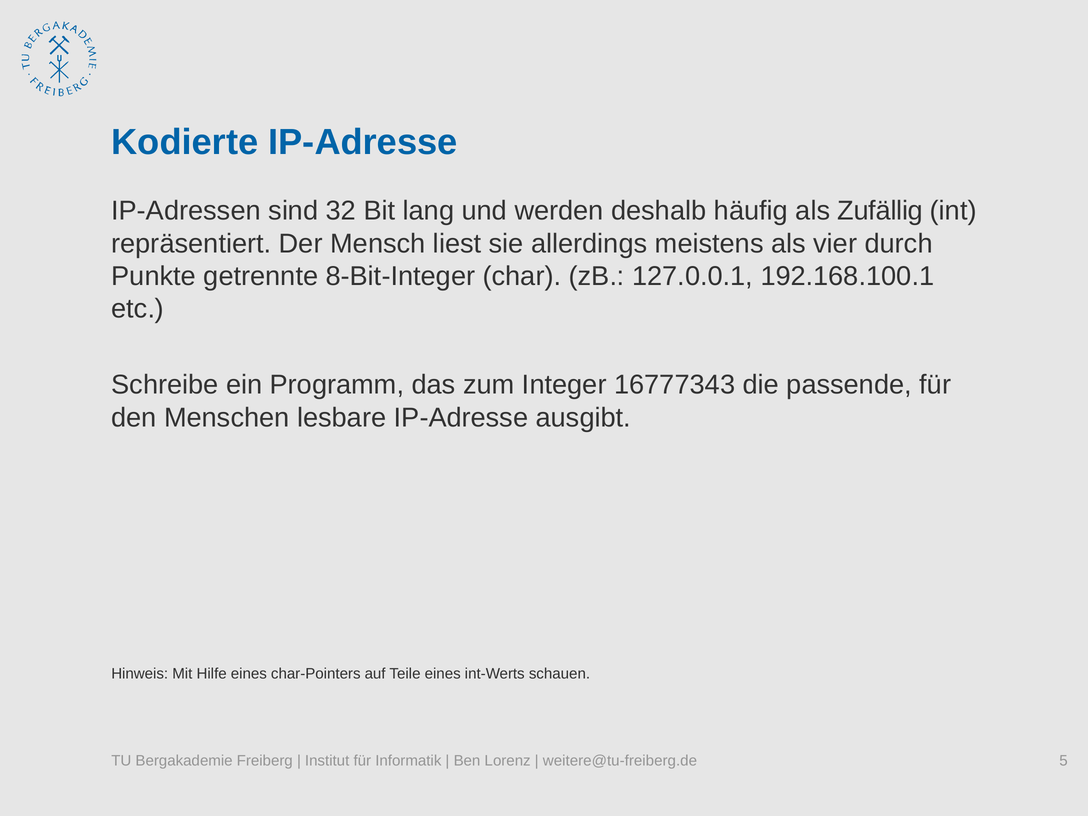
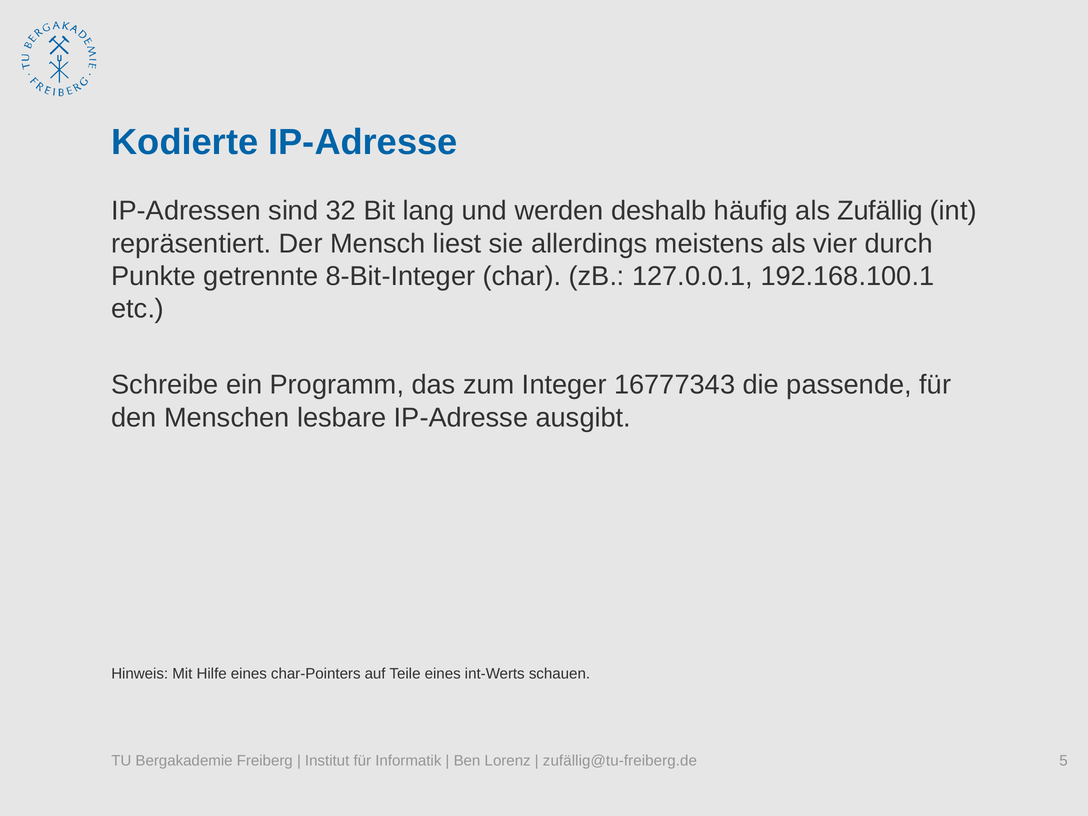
weitere@tu-freiberg.de: weitere@tu-freiberg.de -> zufällig@tu-freiberg.de (620, 761)
